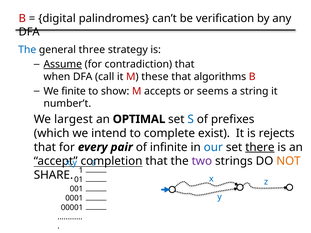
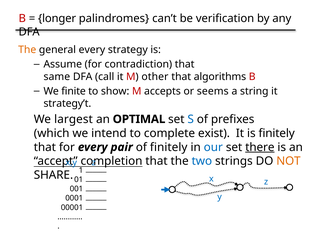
digital: digital -> longer (57, 18)
The colour: blue -> orange (27, 50)
general three: three -> every (92, 50)
Assume underline: present -> none (63, 64)
when: when -> same (57, 77)
these: these -> other (155, 77)
number’t: number’t -> strategy’t (67, 104)
is rejects: rejects -> finitely (277, 133)
of infinite: infinite -> finitely (169, 147)
two colour: purple -> blue (202, 161)
